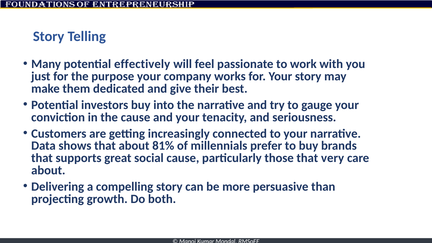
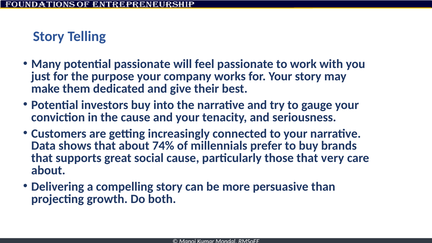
potential effectively: effectively -> passionate (142, 64)
81%: 81% -> 74% (163, 146)
